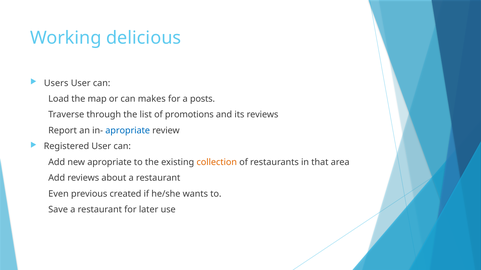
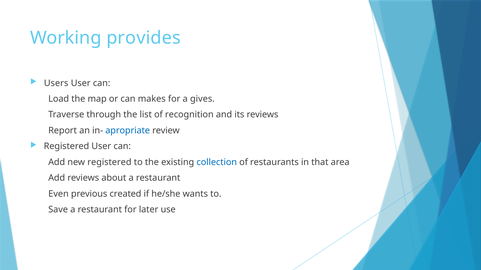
delicious: delicious -> provides (144, 38)
posts: posts -> gives (202, 99)
promotions: promotions -> recognition (189, 115)
new apropriate: apropriate -> registered (109, 162)
collection colour: orange -> blue (217, 162)
